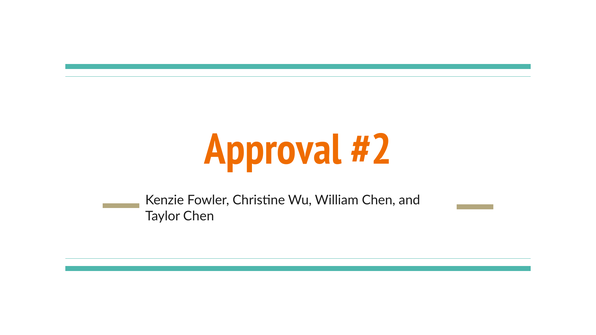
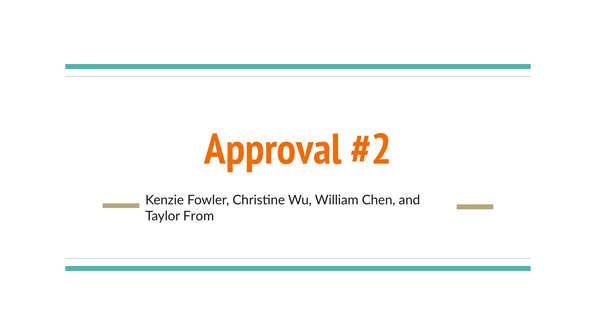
Taylor Chen: Chen -> From (199, 216)
